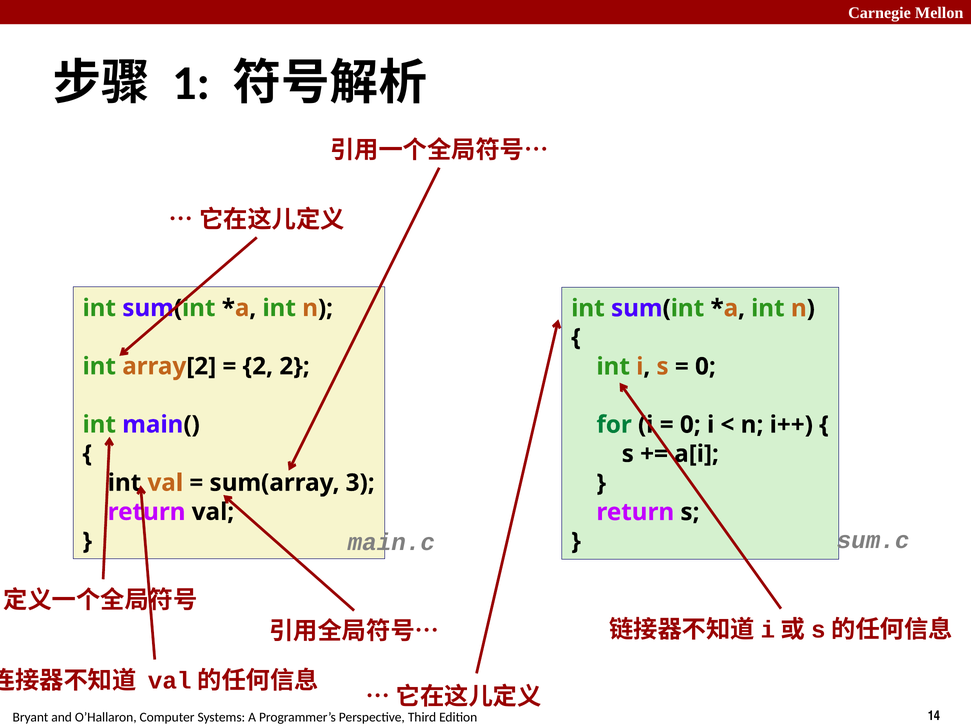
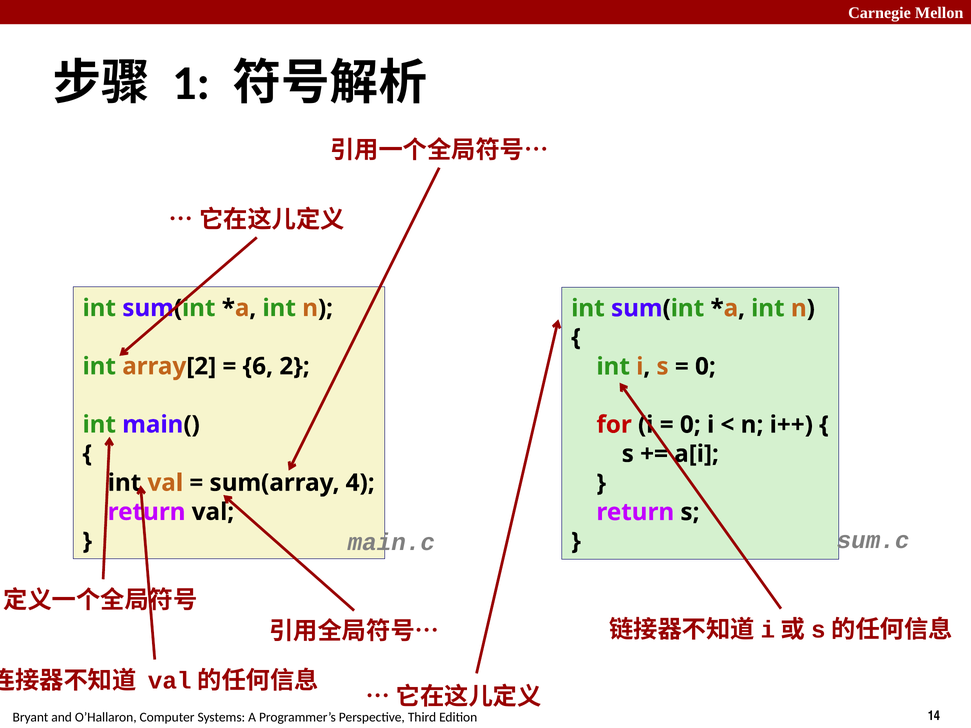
2: 2 -> 6 (258, 366)
for colour: green -> red (614, 425)
3: 3 -> 4 (360, 483)
